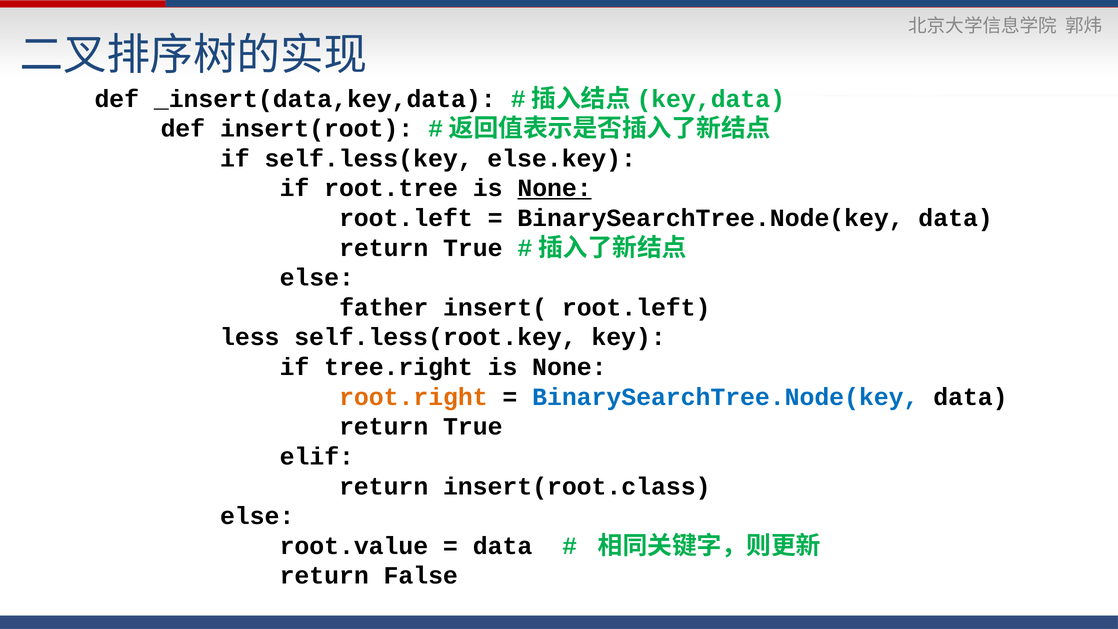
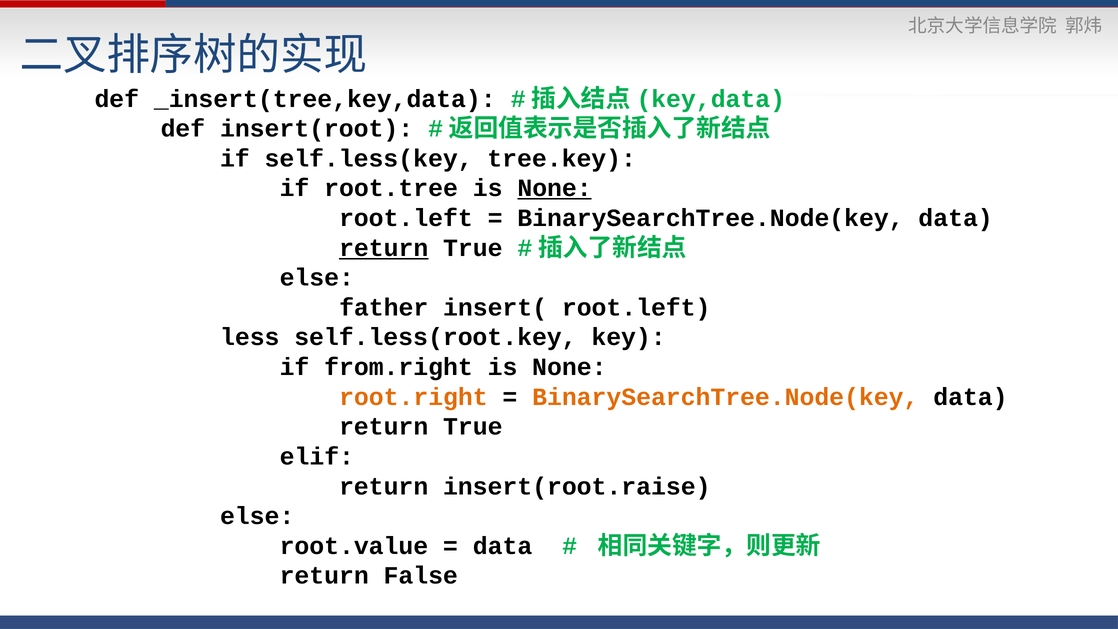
_insert(data,key,data: _insert(data,key,data -> _insert(tree,key,data (325, 99)
else.key: else.key -> tree.key (562, 158)
return underline: none -> present (384, 248)
tree.right: tree.right -> from.right (398, 367)
BinarySearchTree.Node(key colour: blue -> orange (725, 397)
insert(root.class: insert(root.class -> insert(root.raise (577, 486)
